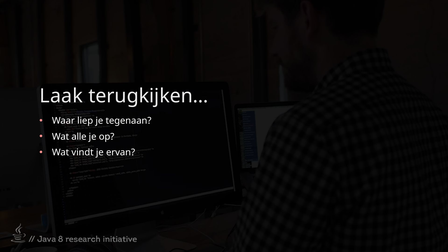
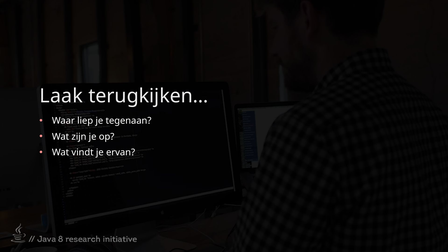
alle: alle -> zijn (79, 137)
